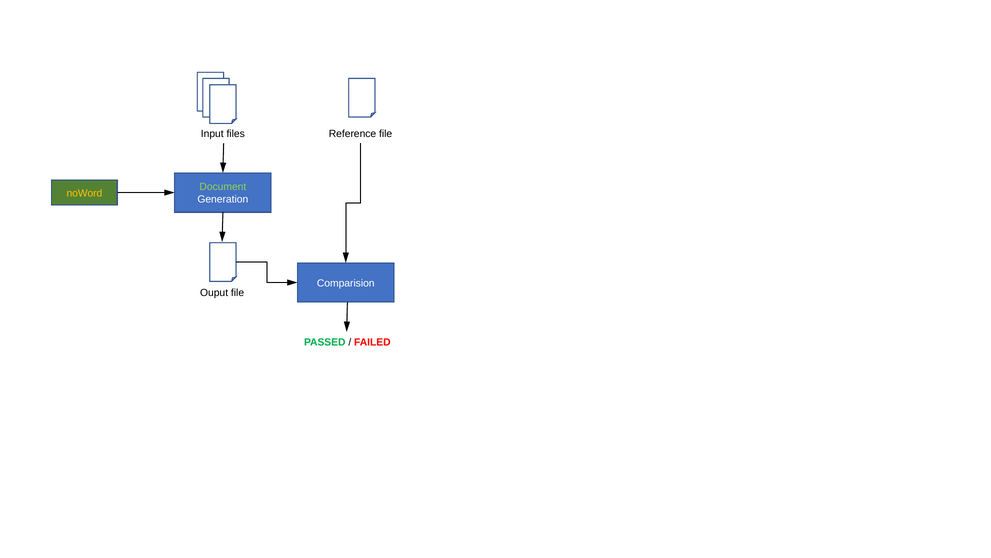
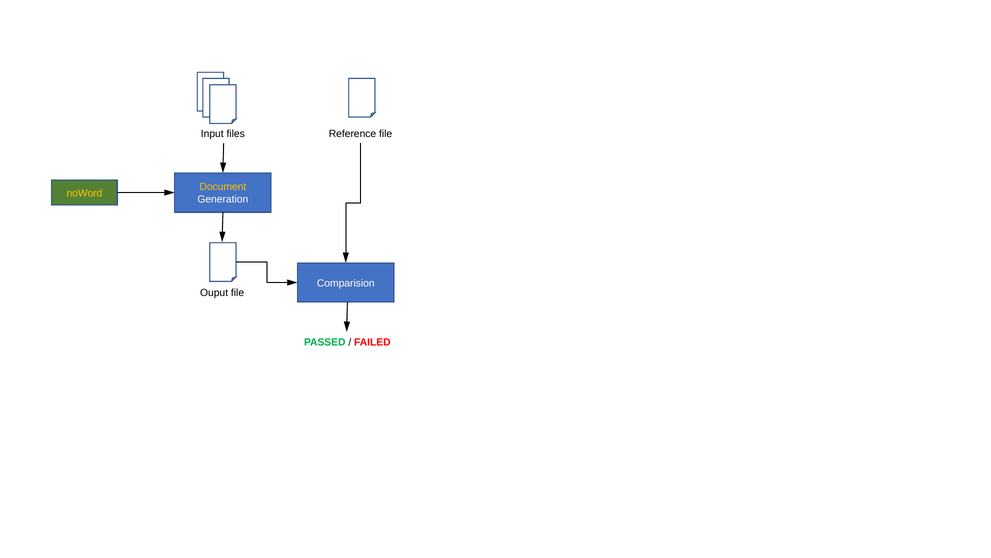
Document colour: light green -> yellow (223, 187)
